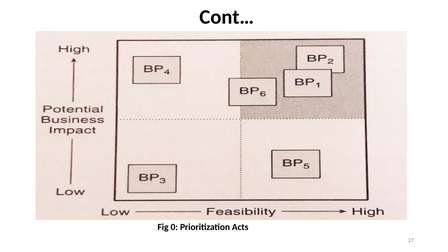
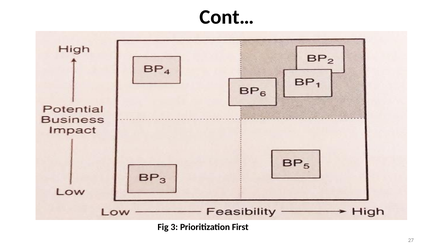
0: 0 -> 3 (174, 227)
Acts: Acts -> First (240, 227)
